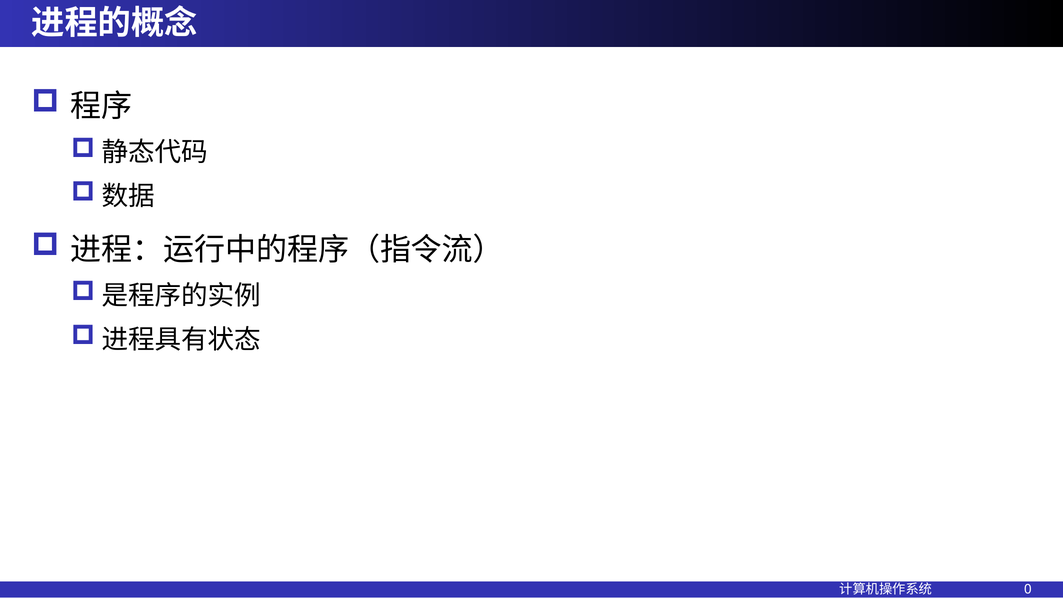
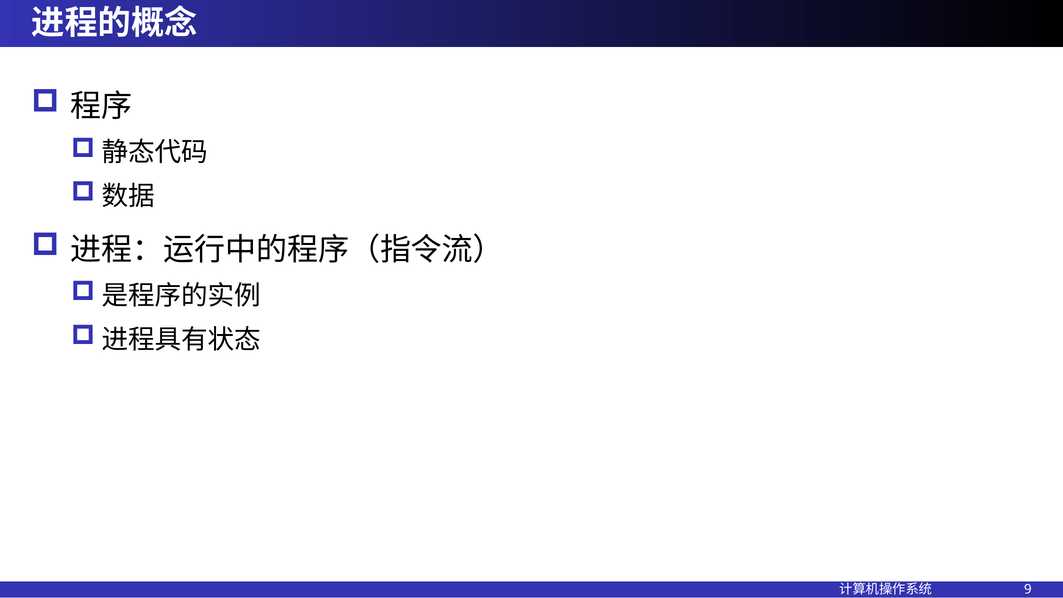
0: 0 -> 9 (1028, 589)
